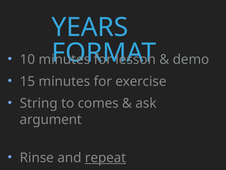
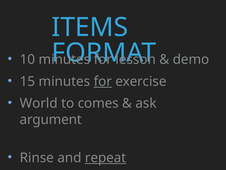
YEARS: YEARS -> ITEMS (90, 27)
for underline: none -> present (103, 81)
String: String -> World (39, 103)
